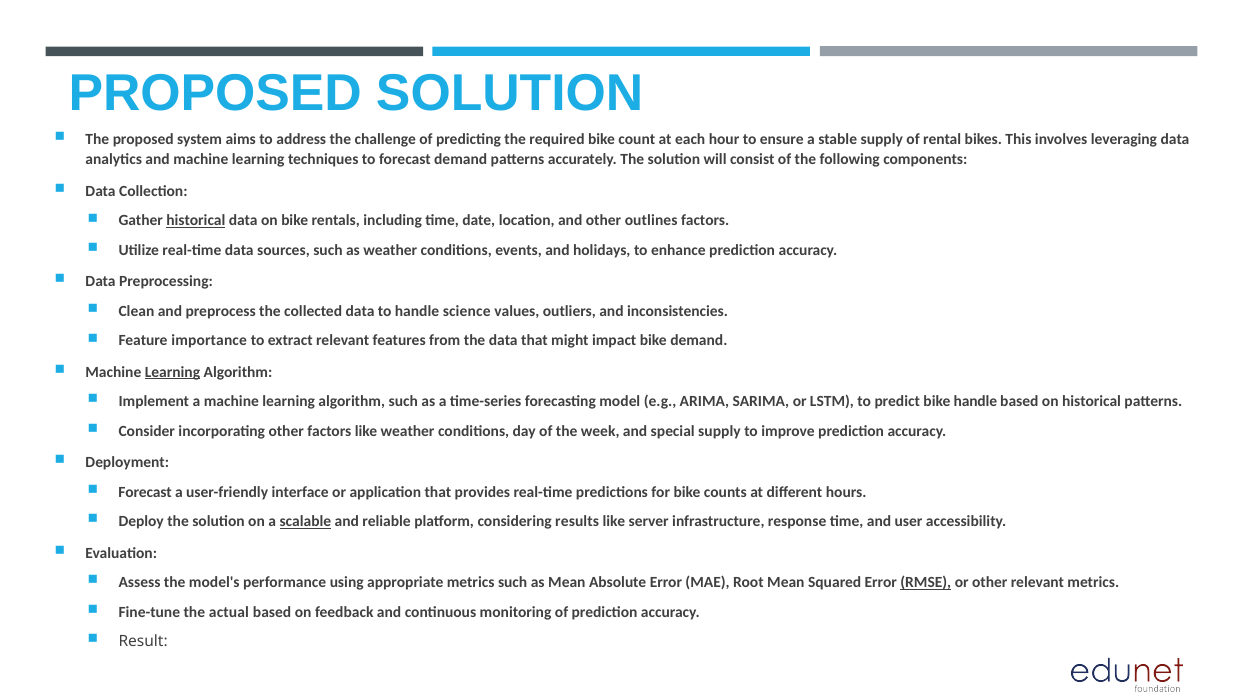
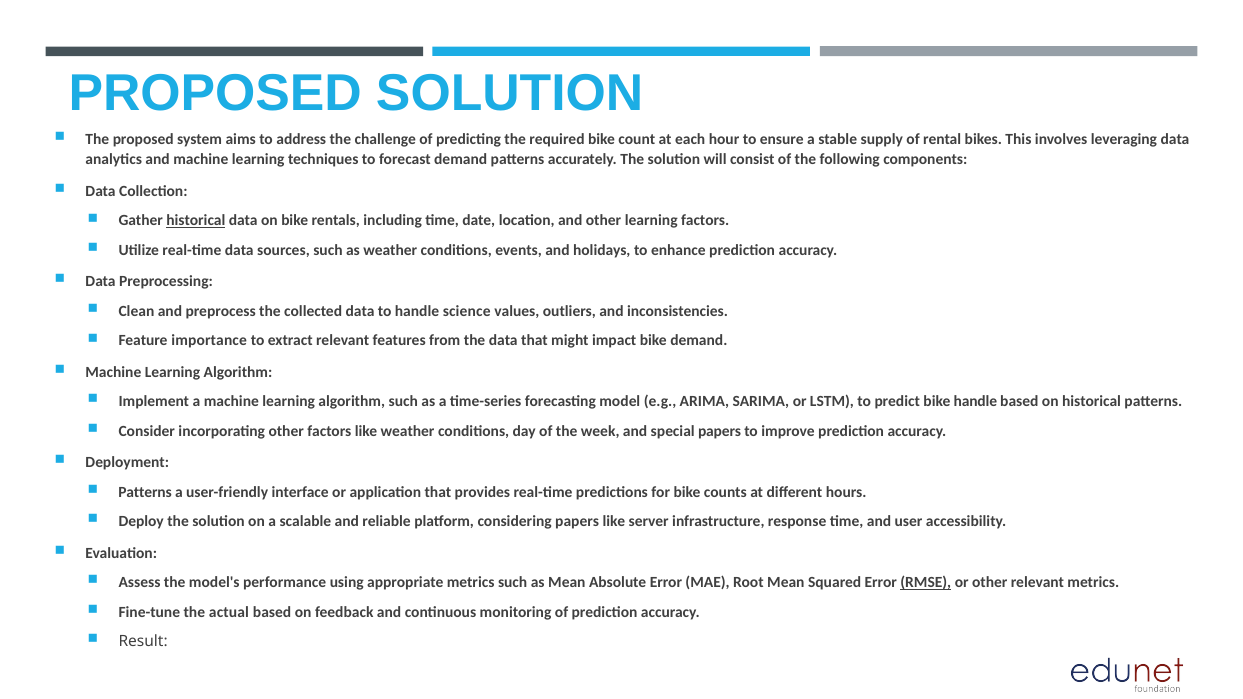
other outlines: outlines -> learning (651, 221)
Learning underline: present -> none (173, 372)
special supply: supply -> papers (720, 431)
Forecast: Forecast -> Patterns (145, 492)
scalable underline: present -> none (305, 522)
considering results: results -> papers (577, 522)
